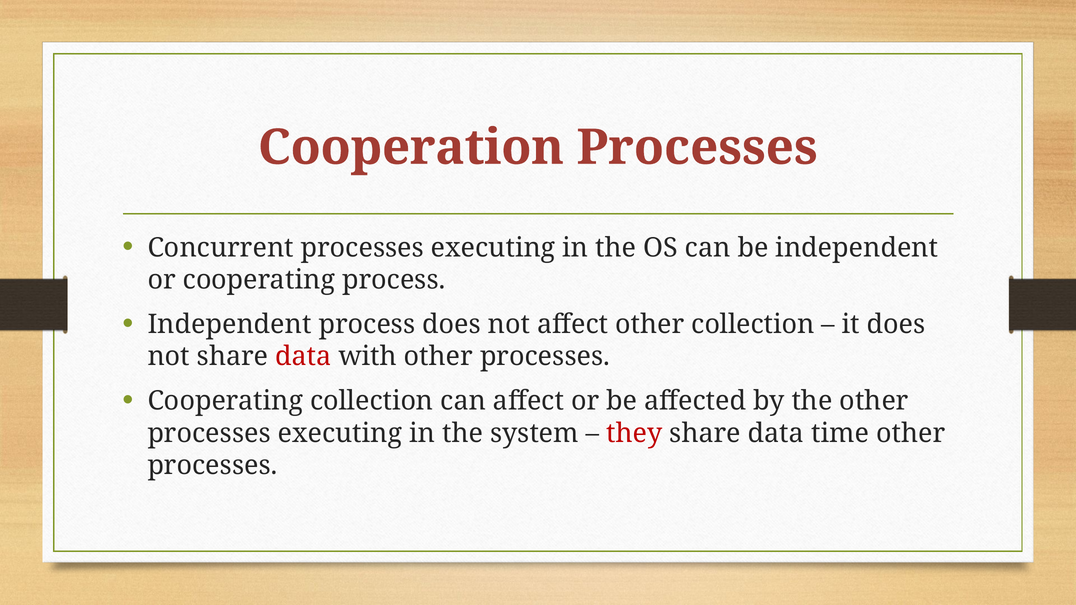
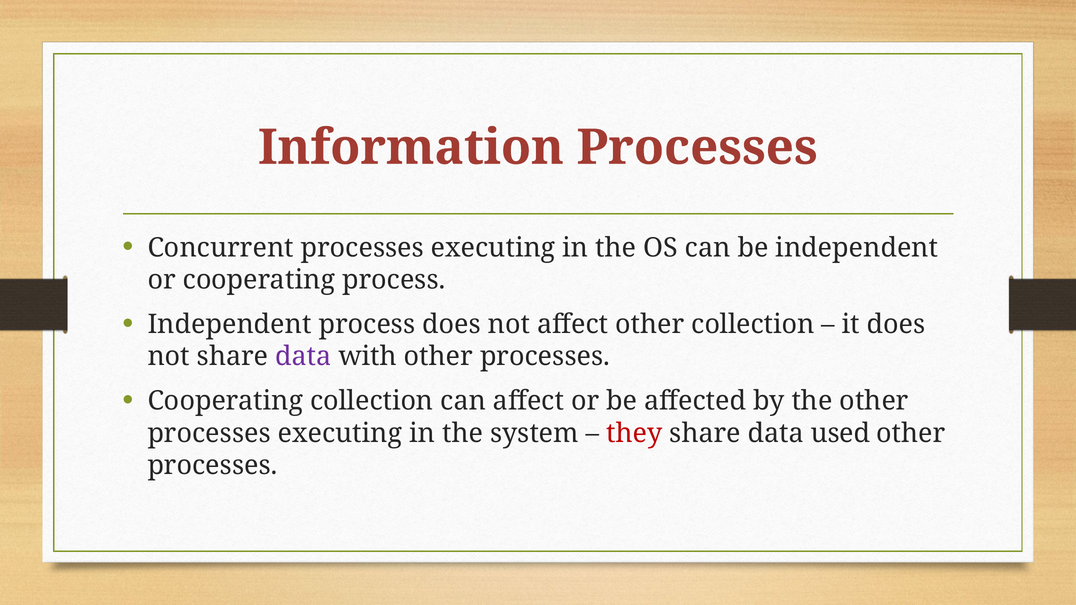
Cooperation: Cooperation -> Information (411, 148)
data colour: red -> purple (303, 357)
time: time -> used (840, 433)
